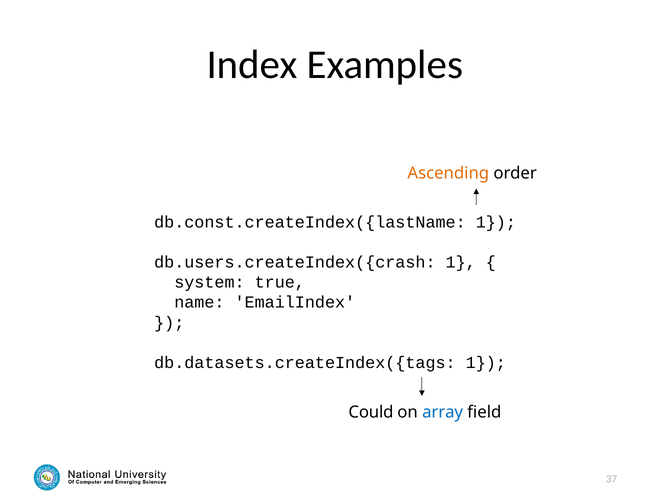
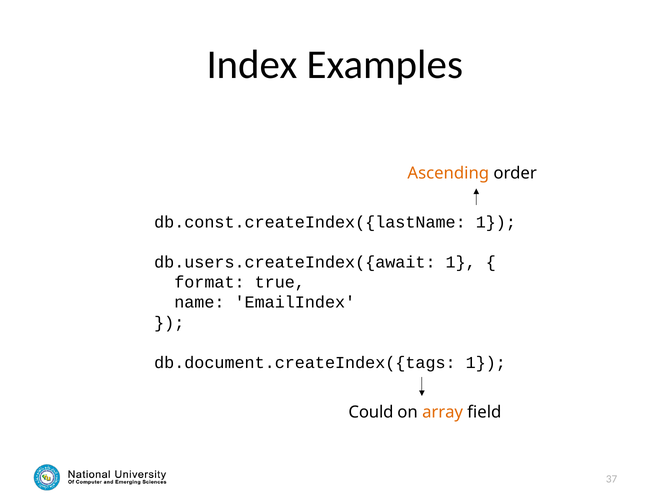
db.users.createIndex({crash: db.users.createIndex({crash -> db.users.createIndex({await (295, 263)
system: system -> format (209, 283)
db.datasets.createIndex({tags: db.datasets.createIndex({tags -> db.document.createIndex({tags (305, 363)
array colour: blue -> orange (443, 413)
